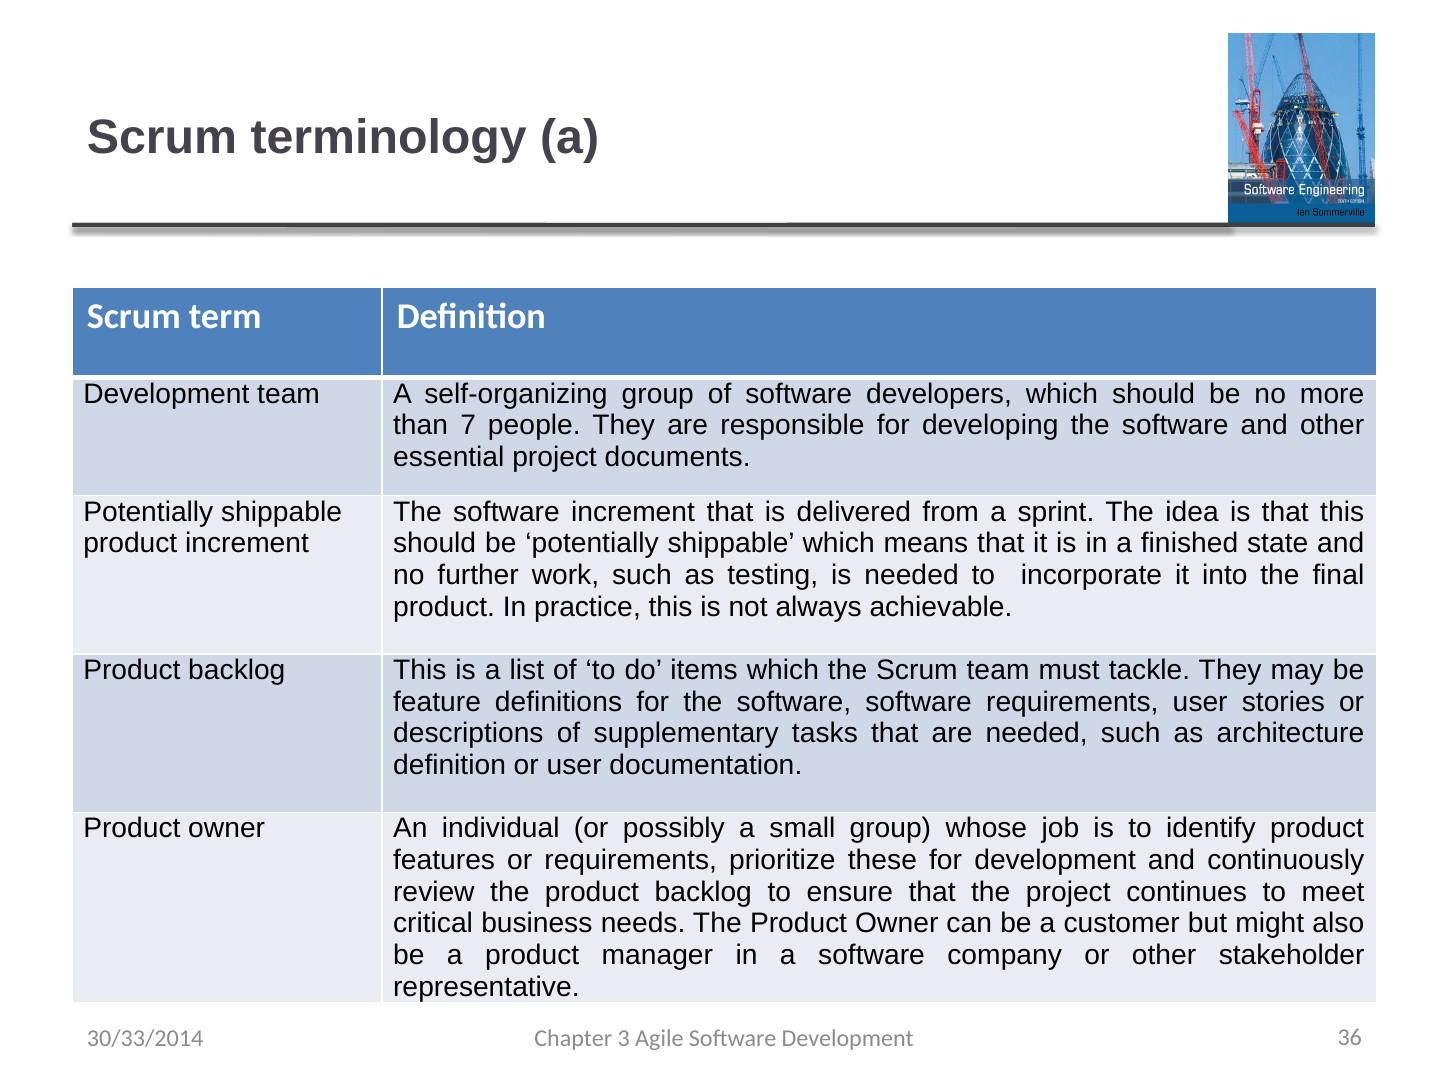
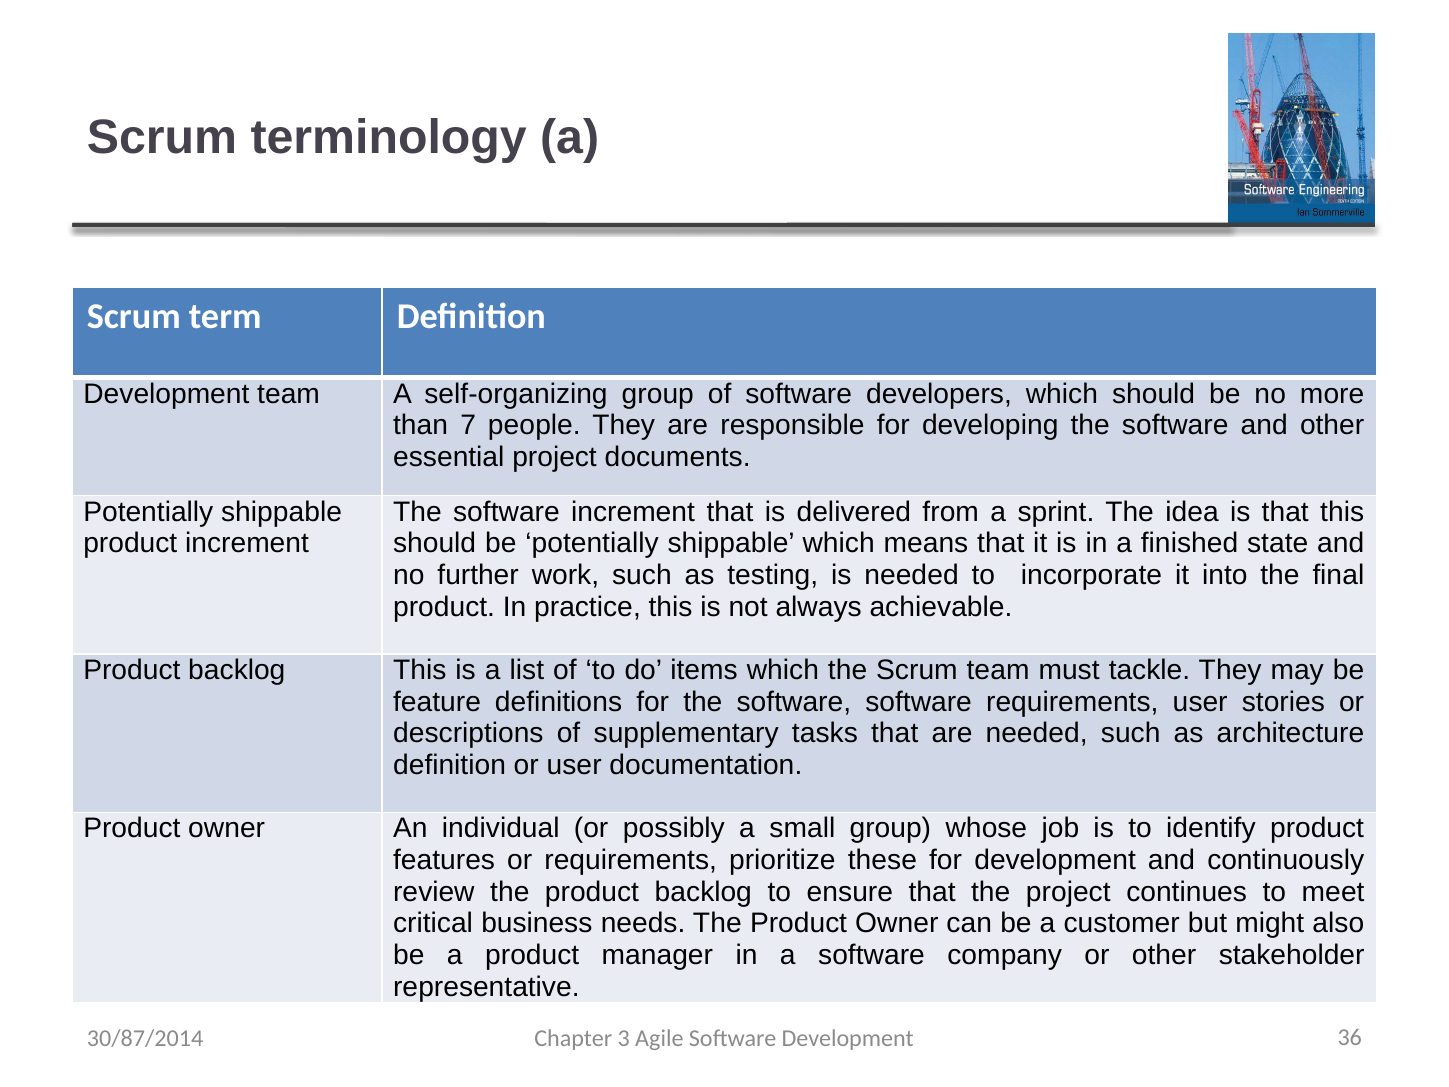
30/33/2014: 30/33/2014 -> 30/87/2014 (145, 1038)
